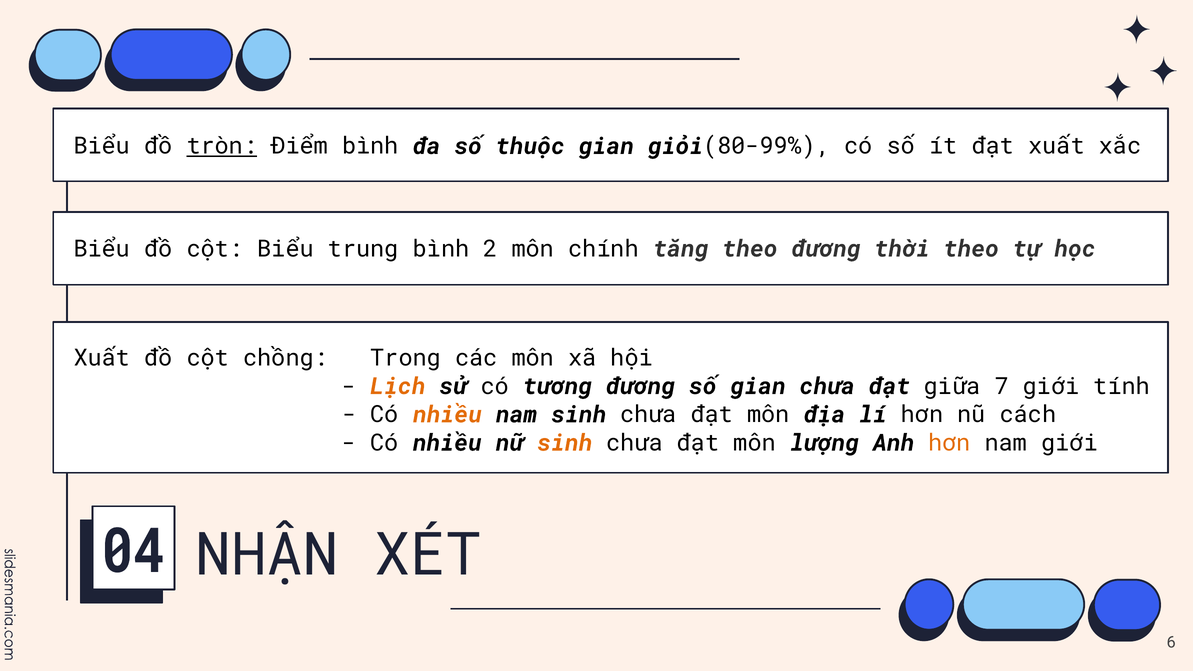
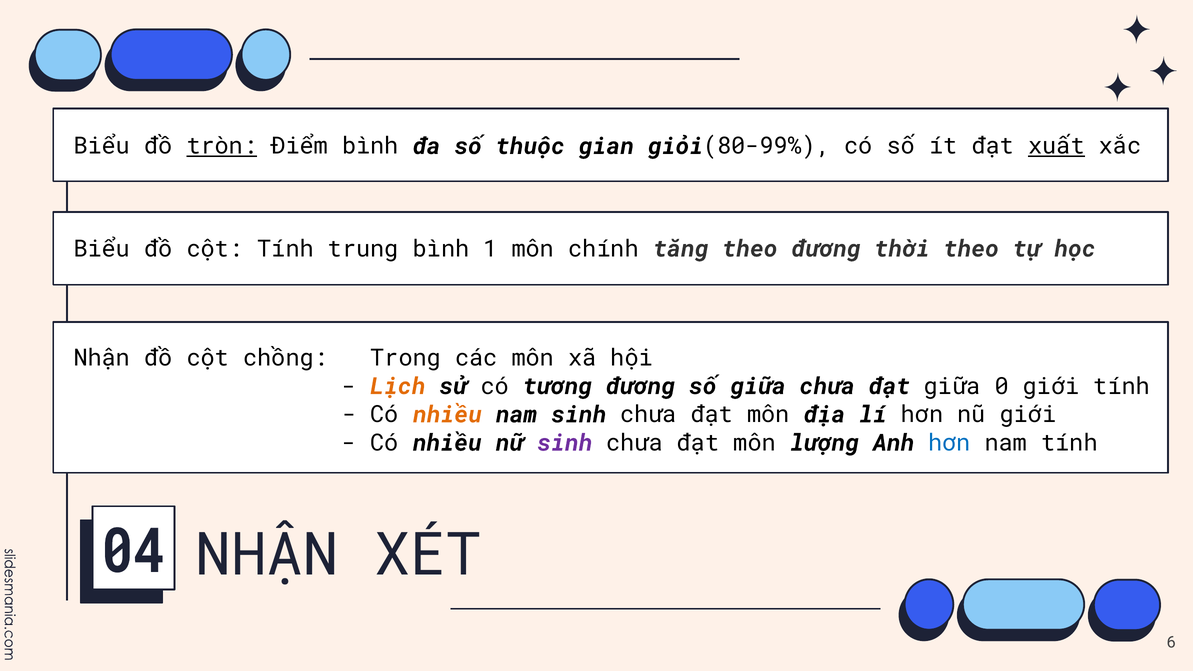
xuất underline: none -> present (1056, 146)
cột Biểu: Biểu -> Tính (286, 249)
2: 2 -> 1 (490, 249)
Xuất: Xuất -> Nhận (102, 358)
số gian: gian -> giữa (758, 386)
7: 7 -> 0 (1002, 386)
nũ cách: cách -> giới (1028, 415)
sinh colour: orange -> purple (565, 443)
hơn colour: orange -> blue (949, 443)
nam giới: giới -> tính (1069, 443)
